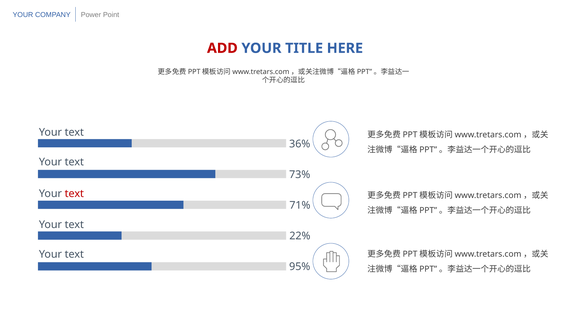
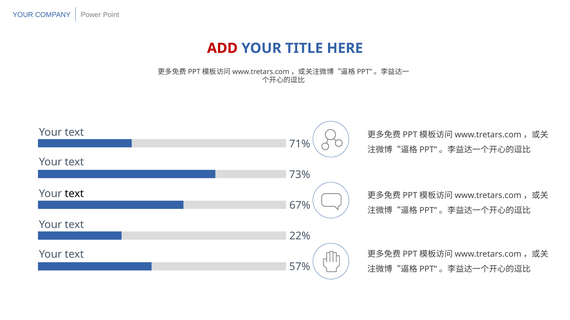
36%: 36% -> 71% (300, 144)
text colour: red -> black (74, 194)
71%: 71% -> 67% (300, 206)
95%: 95% -> 57% (300, 267)
